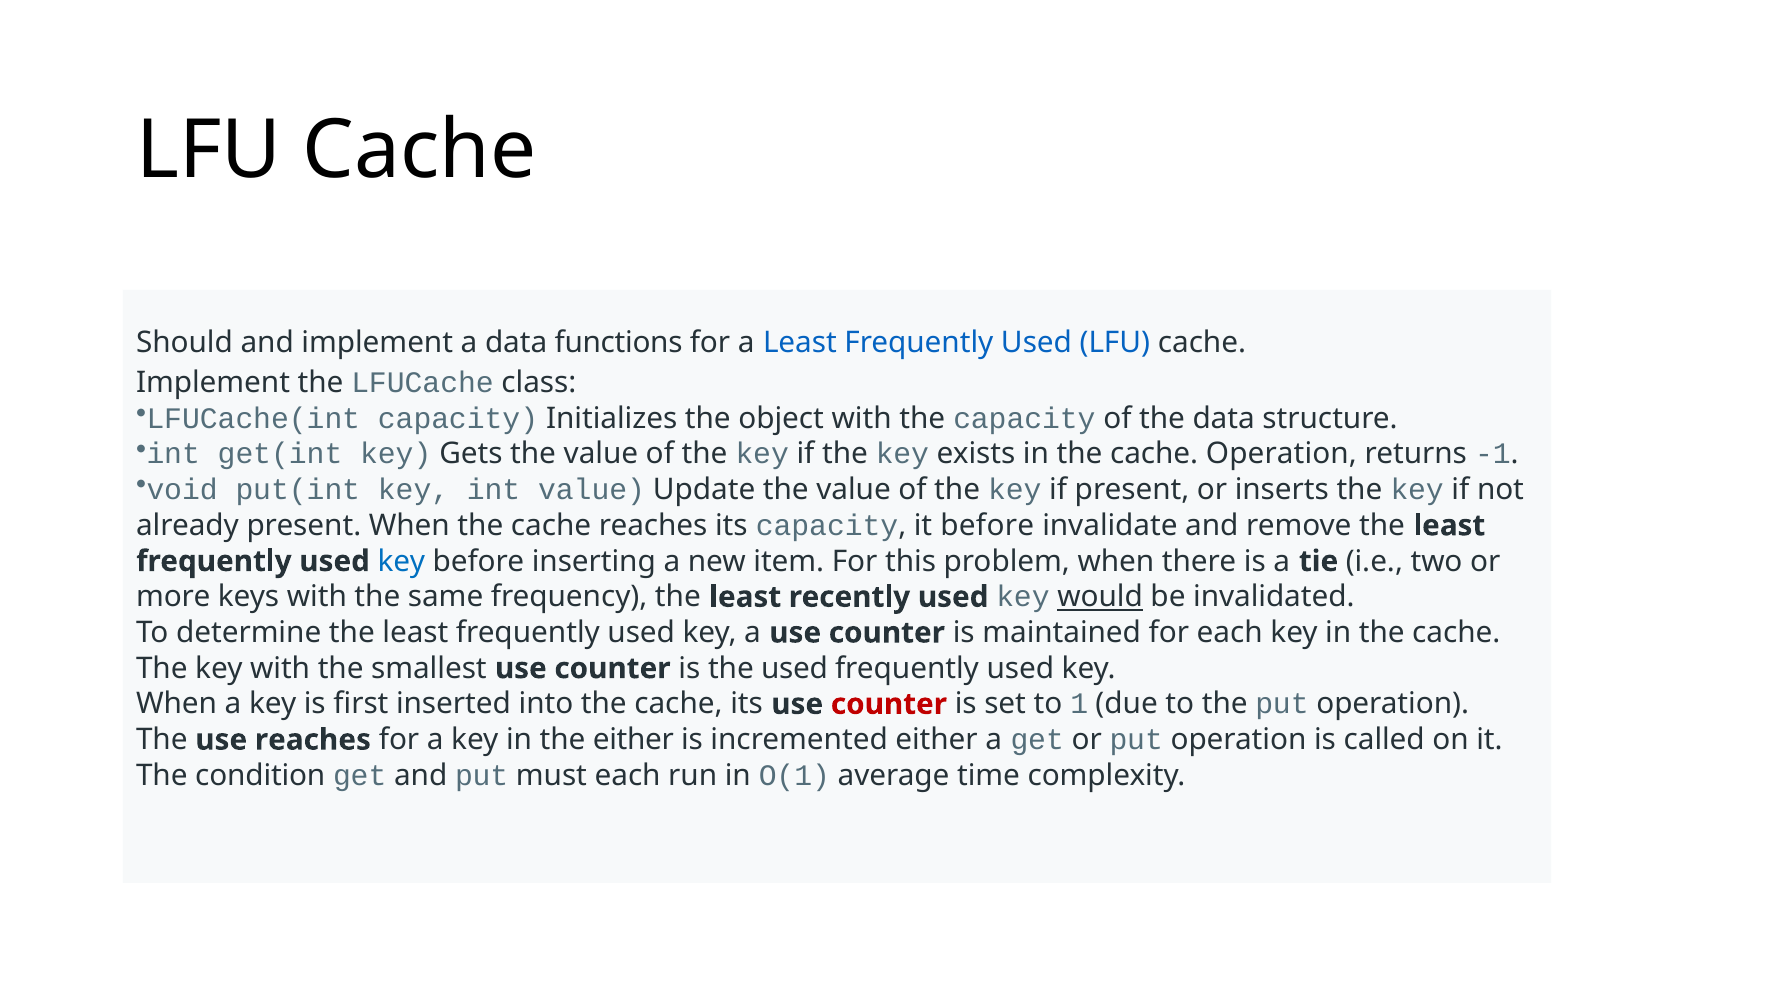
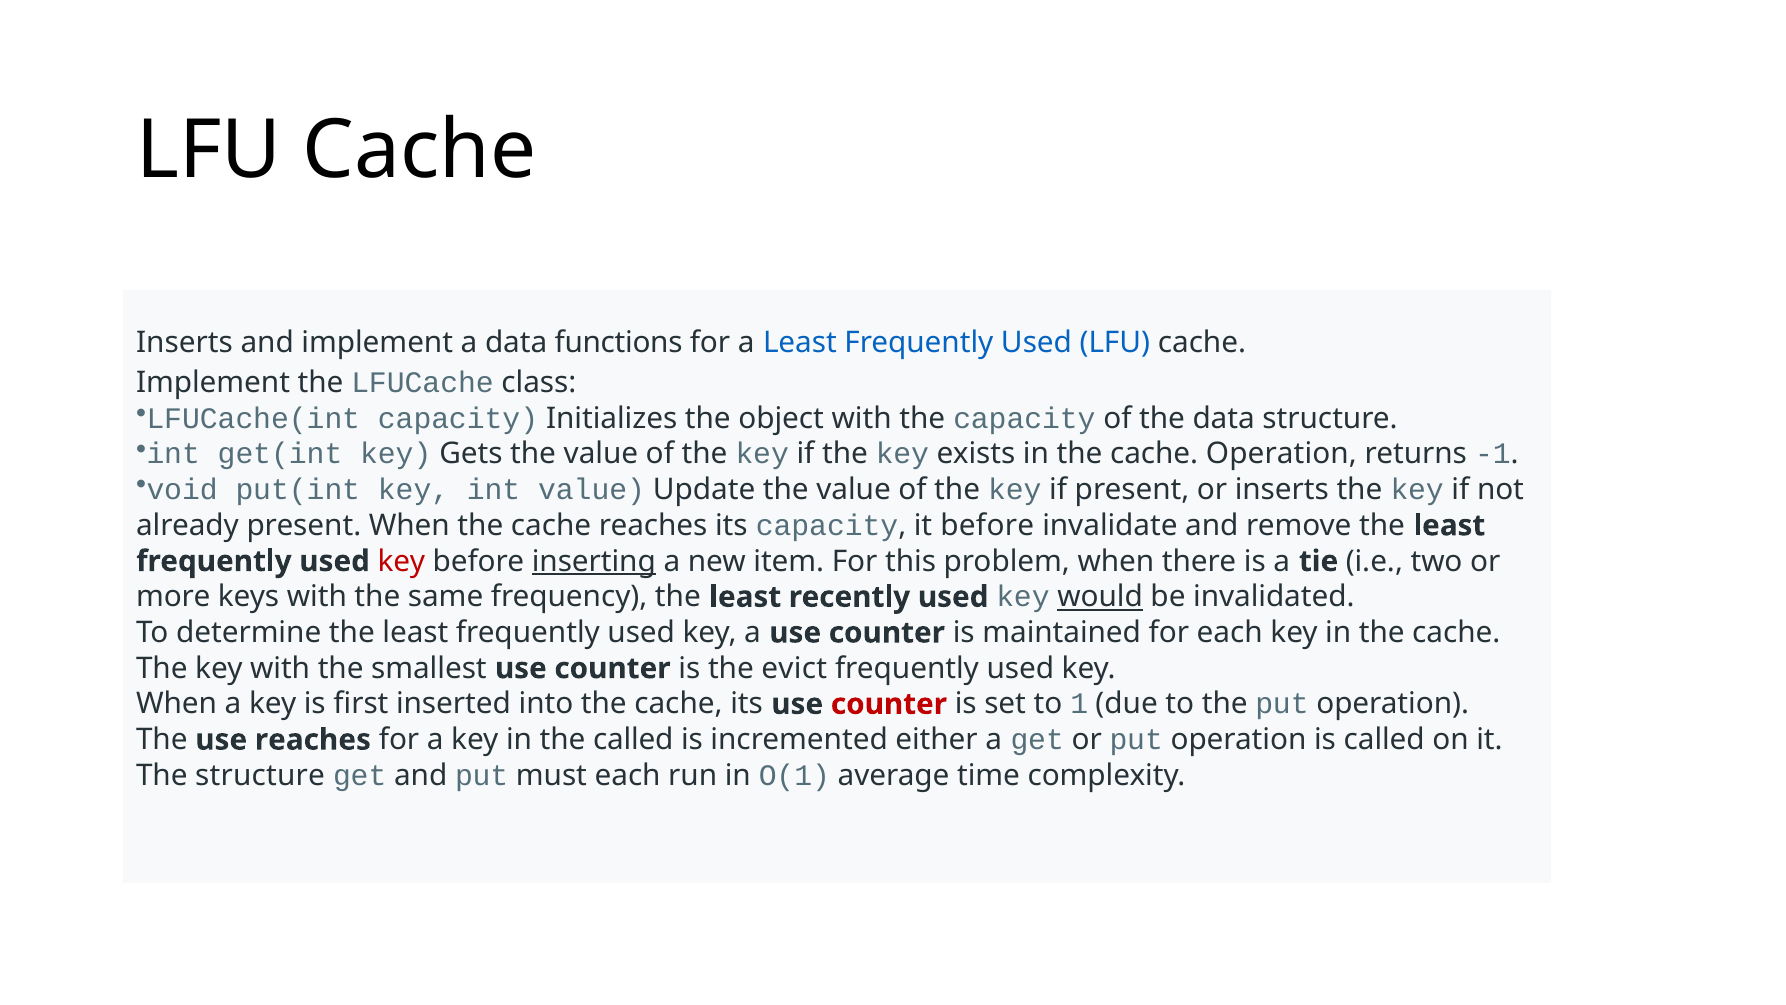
Should: Should -> Inserts (185, 342)
key colour: blue -> red (401, 561)
inserting underline: none -> present (594, 561)
the used: used -> evict (794, 668)
the either: either -> called (633, 740)
The condition: condition -> structure (260, 775)
